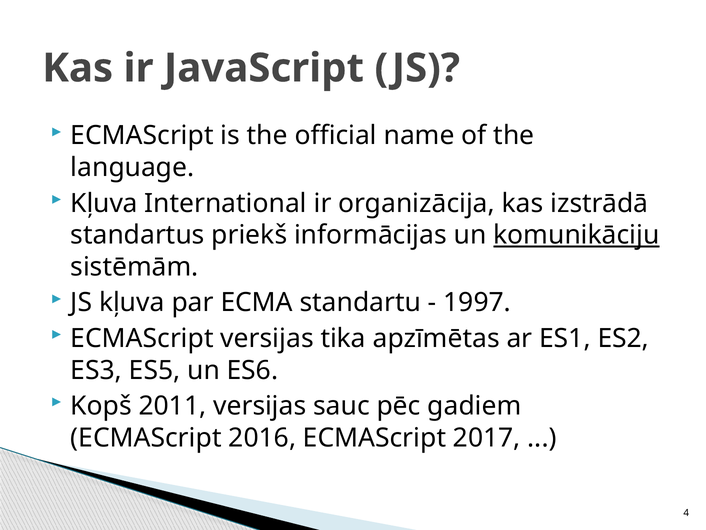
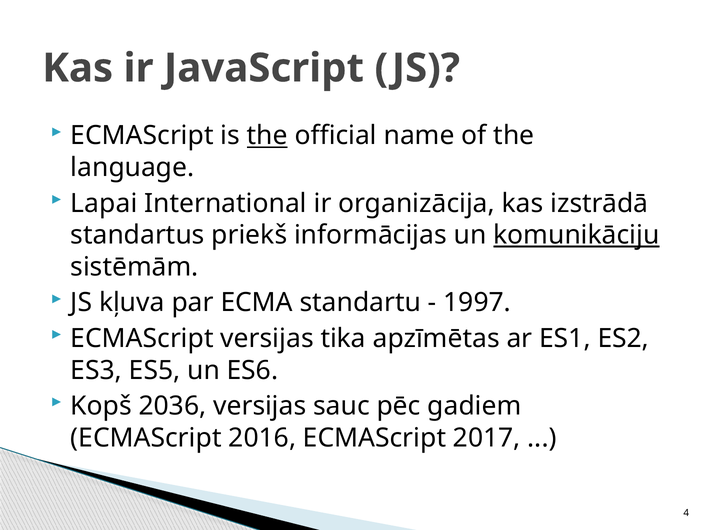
the underline: none -> present (267, 136)
Kļuva: Kļuva -> Lapai (104, 203)
2011: 2011 -> 2036 (173, 406)
